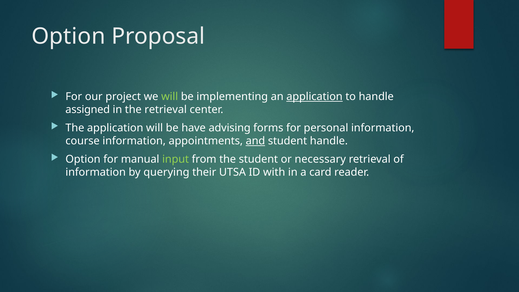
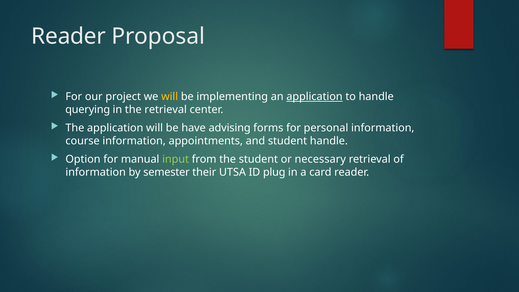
Option: Option -> Reader (69, 36)
will colour: light green -> yellow (170, 97)
assigned: assigned -> querying (88, 110)
and underline: present -> none (255, 141)
querying: querying -> semester (167, 172)
with: with -> plug (274, 172)
